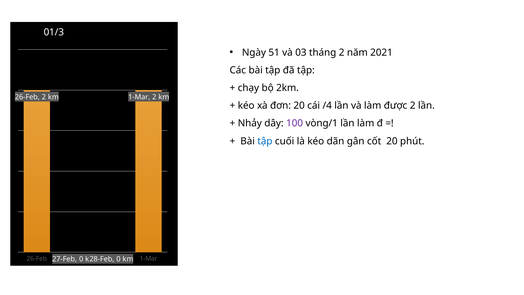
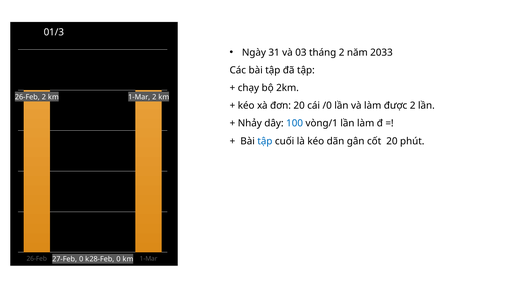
51: 51 -> 31 (274, 53)
2021: 2021 -> 2033 (381, 53)
/4: /4 -> /0 (327, 106)
100 colour: purple -> blue (295, 123)
